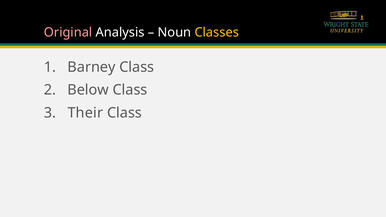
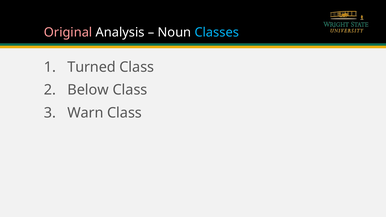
Classes colour: yellow -> light blue (217, 32)
Barney: Barney -> Turned (92, 67)
Their: Their -> Warn (85, 113)
